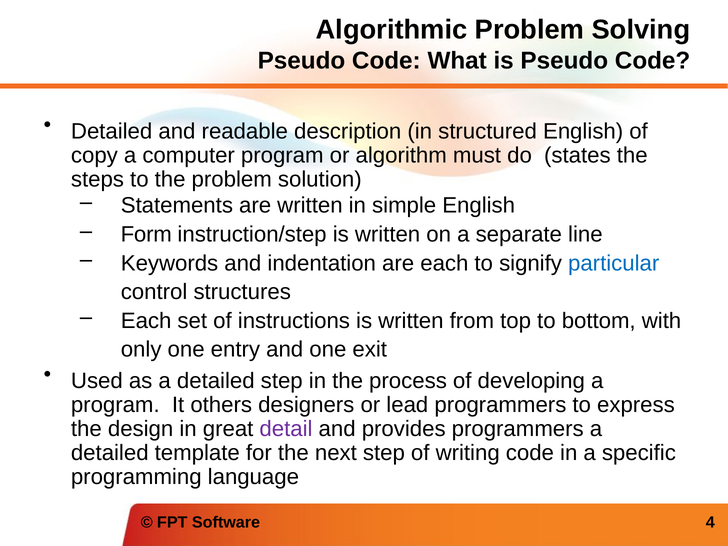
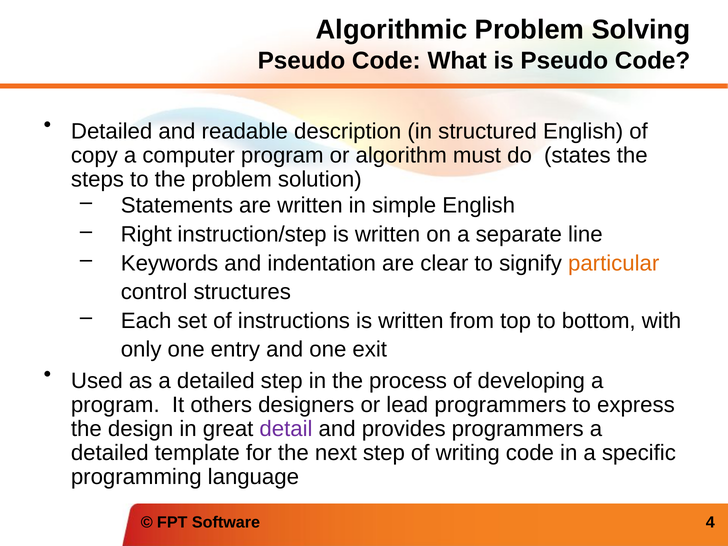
Form: Form -> Right (146, 234)
are each: each -> clear (444, 263)
particular colour: blue -> orange (614, 263)
